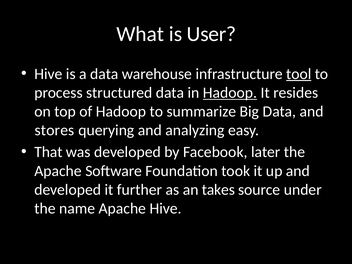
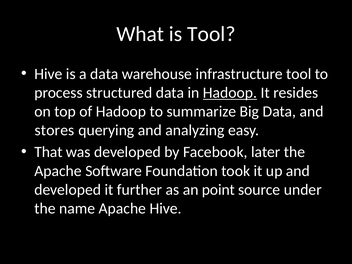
is User: User -> Tool (211, 34)
tool underline: present -> none (299, 74)
takes: takes -> point (218, 190)
